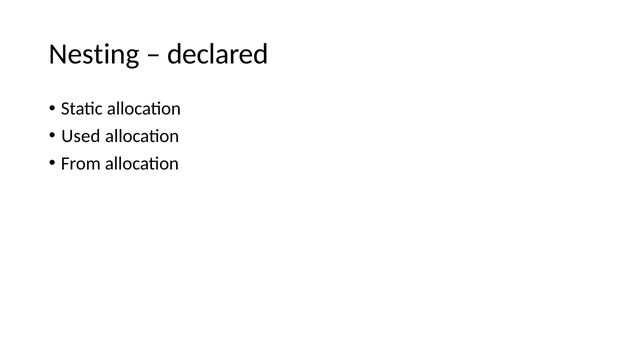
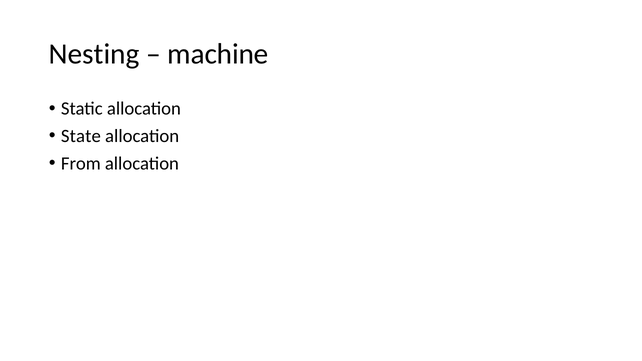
declared: declared -> machine (218, 54)
Used: Used -> State (81, 136)
